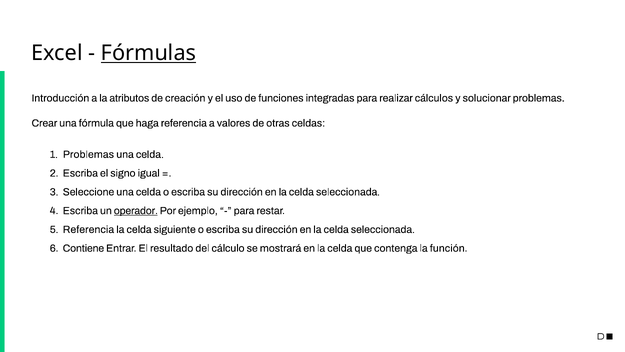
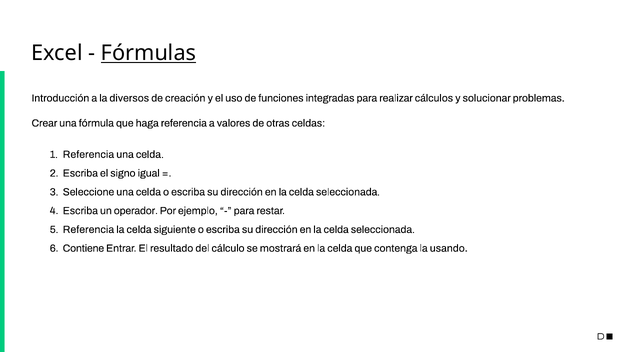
atributos: atributos -> diversos (129, 98)
Problemas: Problemas -> Referencia (88, 154)
operador underline: present -> none (136, 210)
función: función -> usando (449, 248)
